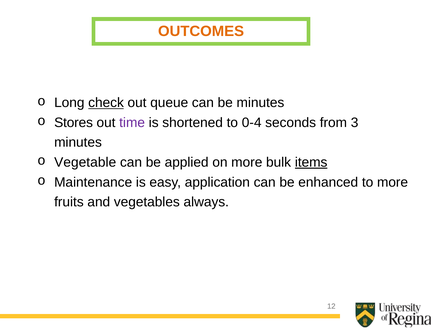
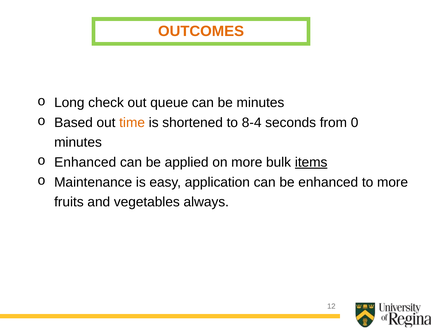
check underline: present -> none (106, 103)
Stores: Stores -> Based (74, 123)
time colour: purple -> orange (132, 123)
0-4: 0-4 -> 8-4 (252, 123)
3: 3 -> 0 (355, 123)
Vegetable: Vegetable -> Enhanced (85, 162)
